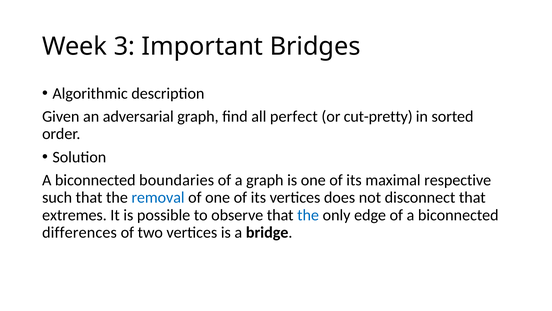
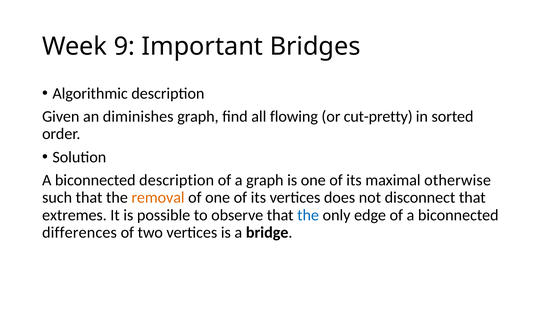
3: 3 -> 9 (124, 46)
adversarial: adversarial -> diminishes (138, 116)
perfect: perfect -> flowing (294, 116)
biconnected boundaries: boundaries -> description (177, 180)
respective: respective -> otherwise (458, 180)
removal colour: blue -> orange (158, 197)
